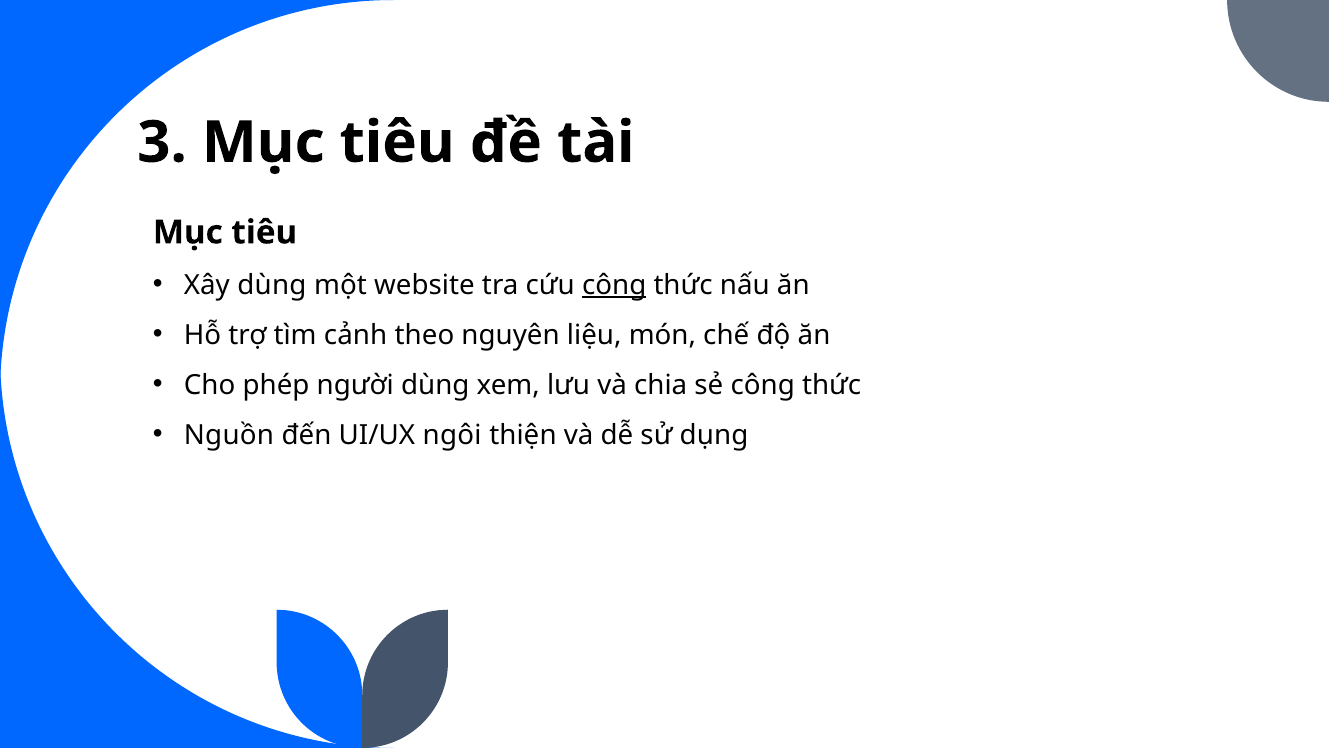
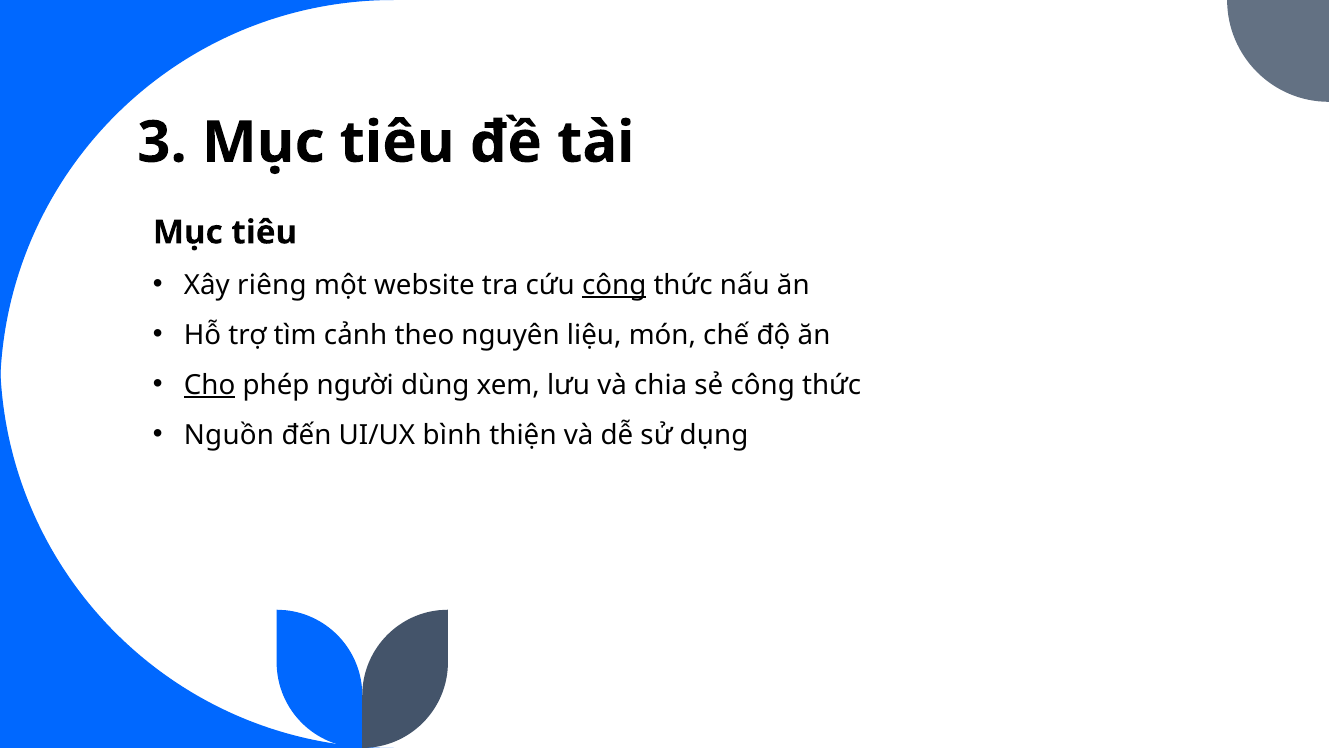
Xây dùng: dùng -> riêng (272, 285)
Cho underline: none -> present (210, 385)
ngôi: ngôi -> bình (452, 435)
